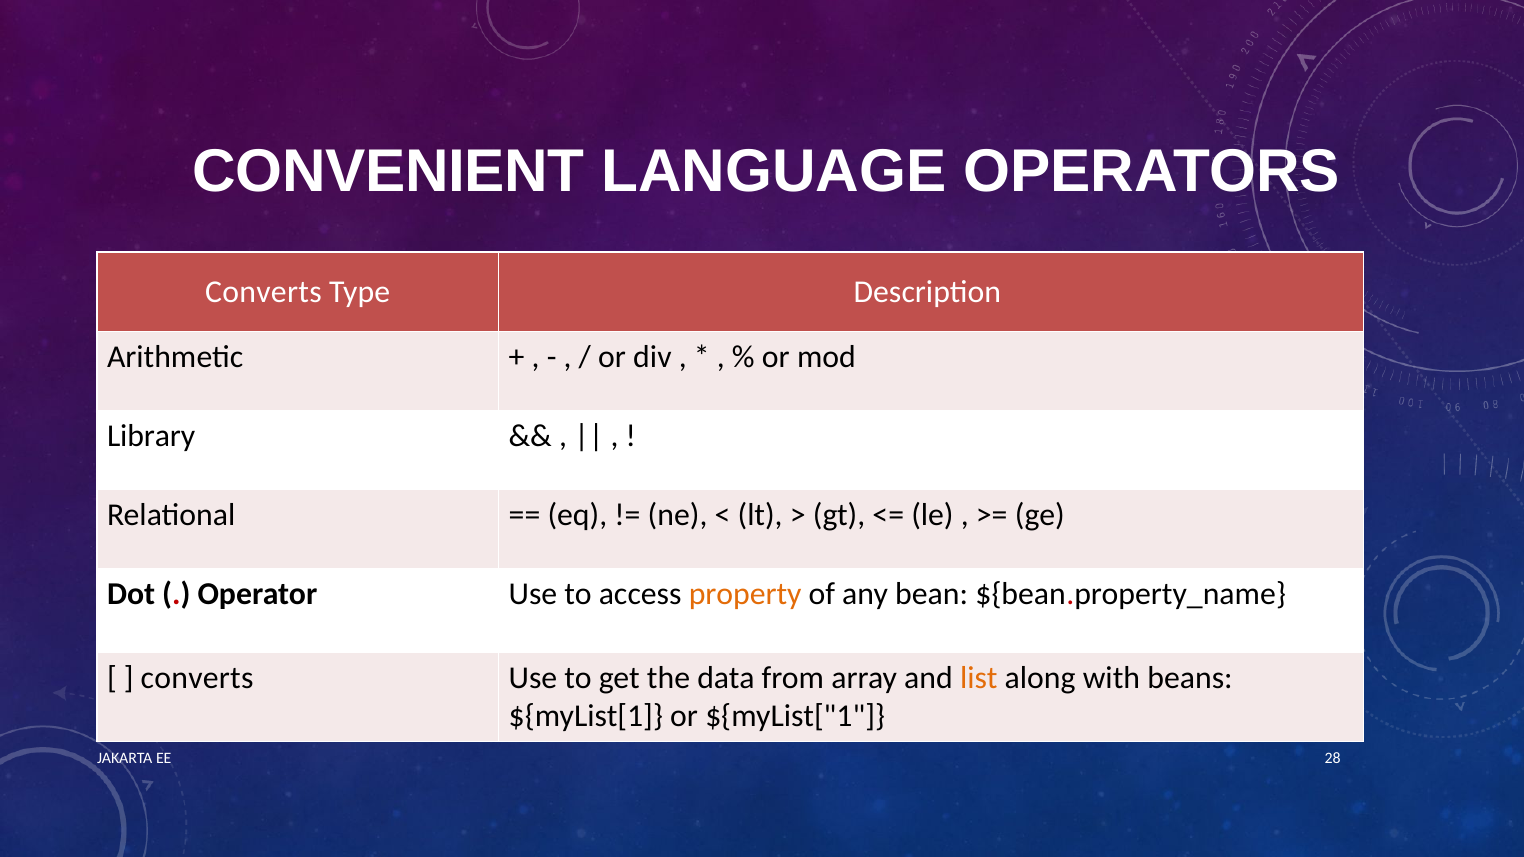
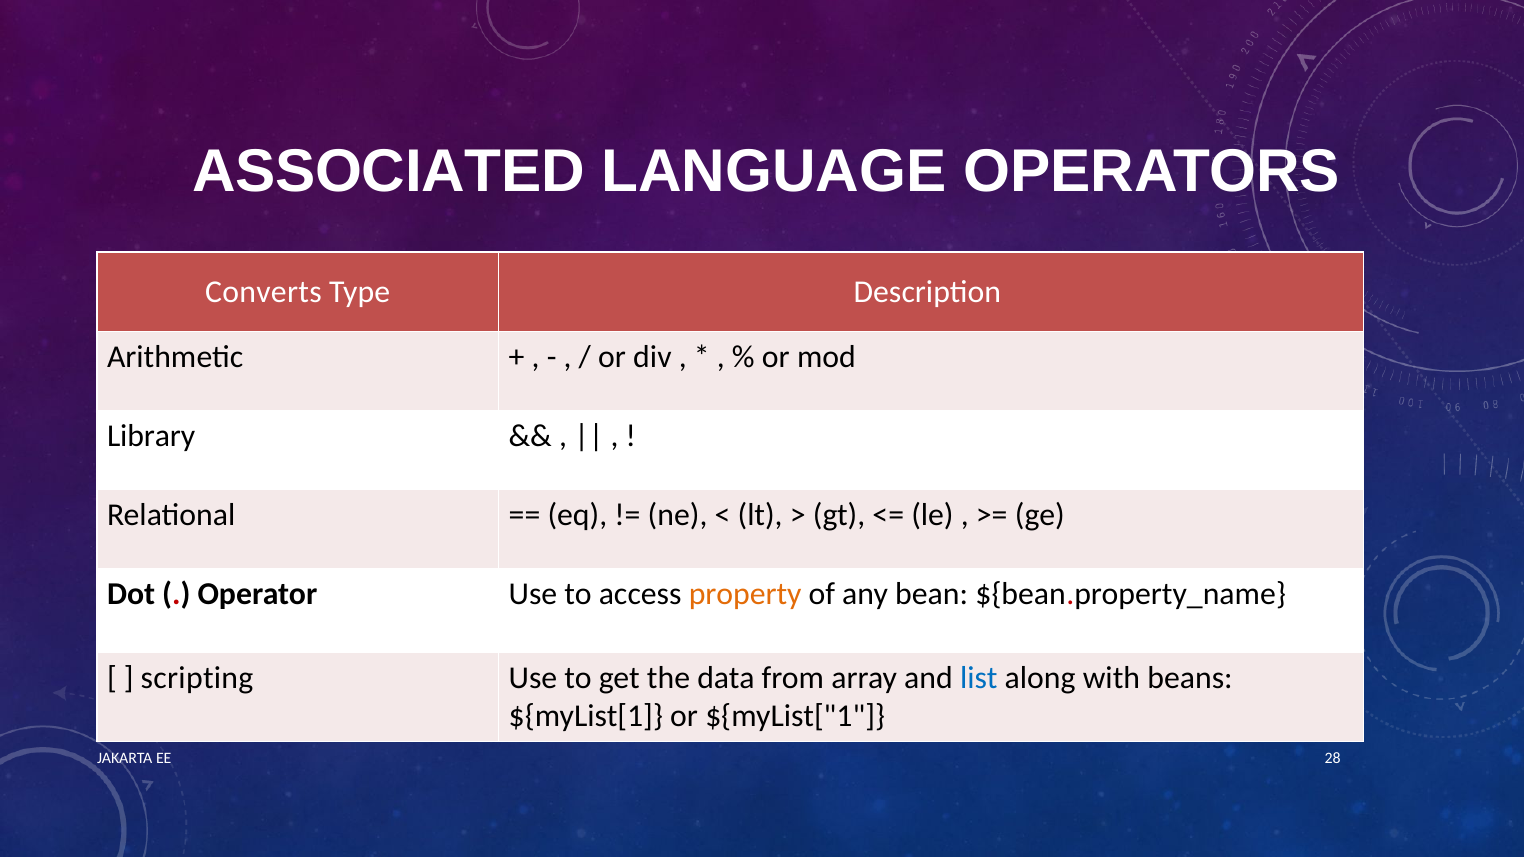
CONVENIENT: CONVENIENT -> ASSOCIATED (388, 171)
converts: converts -> scripting (197, 678)
list colour: orange -> blue (979, 678)
